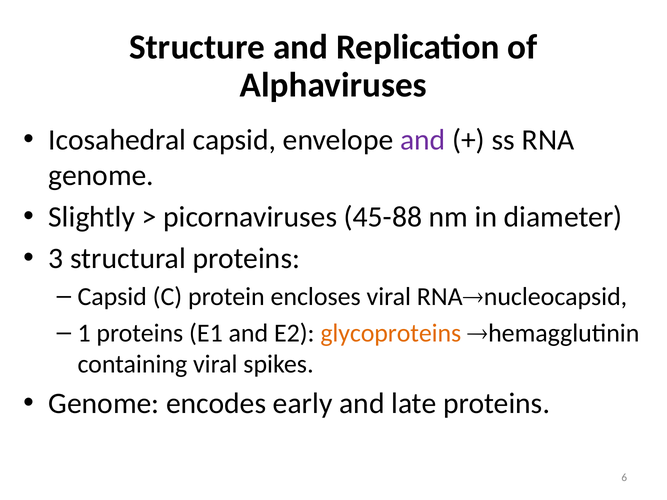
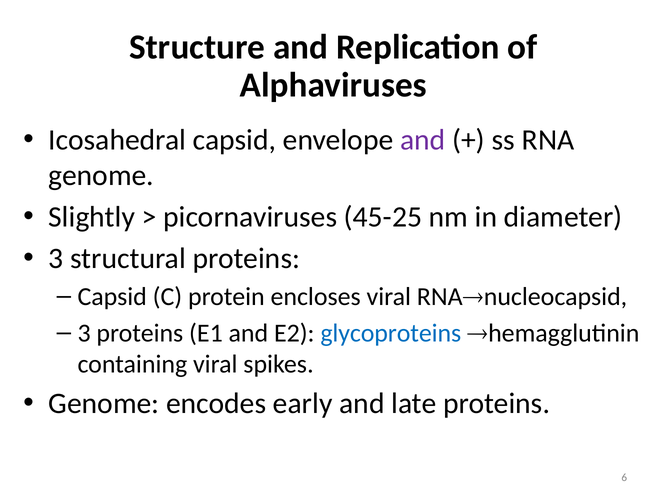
45-88: 45-88 -> 45-25 (383, 217)
1: 1 -> 3 (84, 333)
glycoproteins colour: orange -> blue (391, 333)
